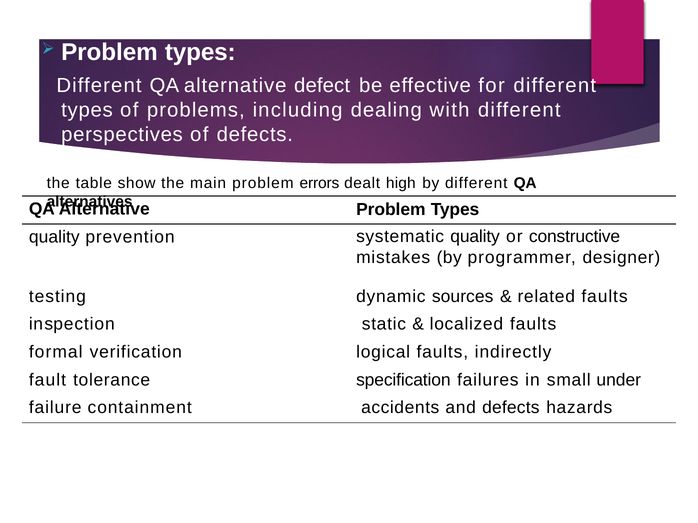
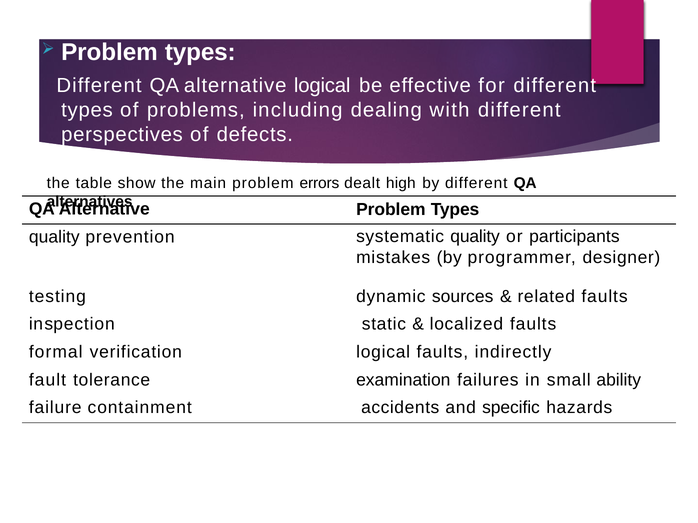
alternative defect: defect -> logical (322, 86)
constructive: constructive -> participants (574, 237)
specification: specification -> examination (403, 380)
under: under -> ability (619, 380)
and defects: defects -> specific (511, 408)
